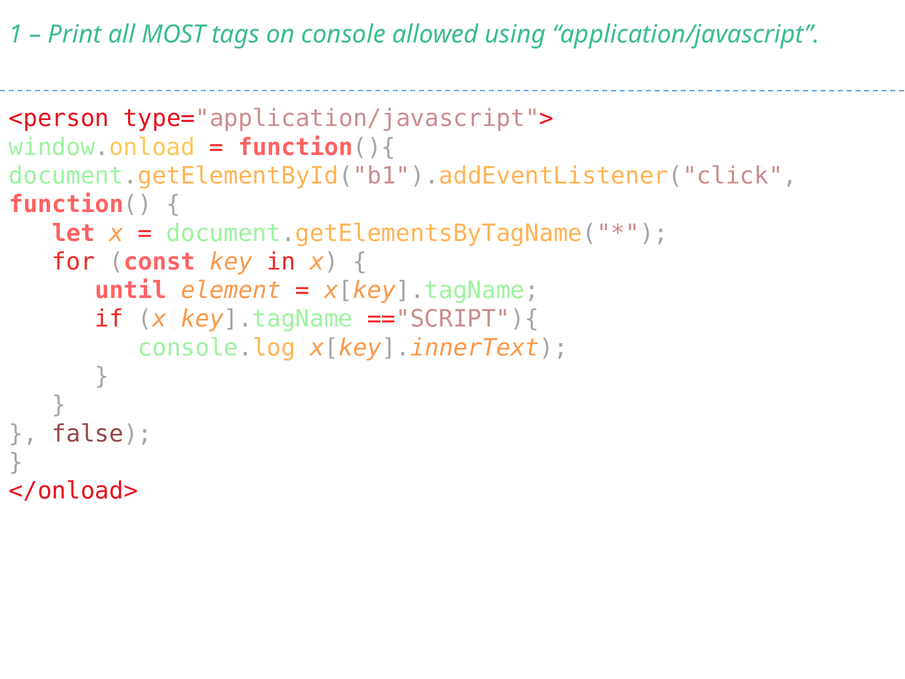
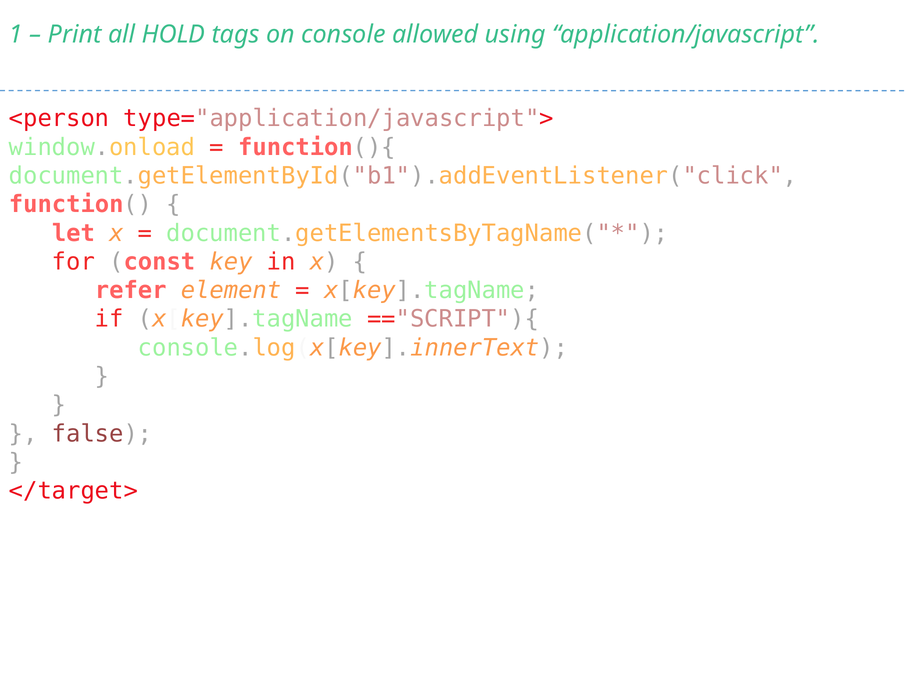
MOST: MOST -> HOLD (174, 34)
until: until -> refer (131, 290)
</onload>: </onload> -> </target> (73, 491)
